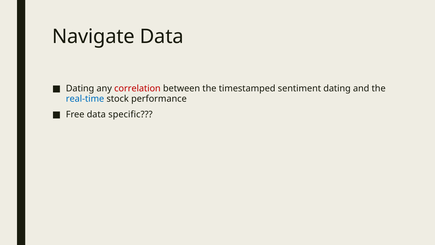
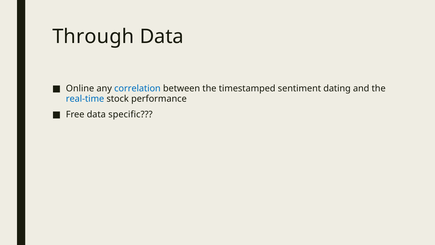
Navigate: Navigate -> Through (93, 37)
Dating: Dating -> Online (80, 88)
correlation colour: red -> blue (137, 88)
